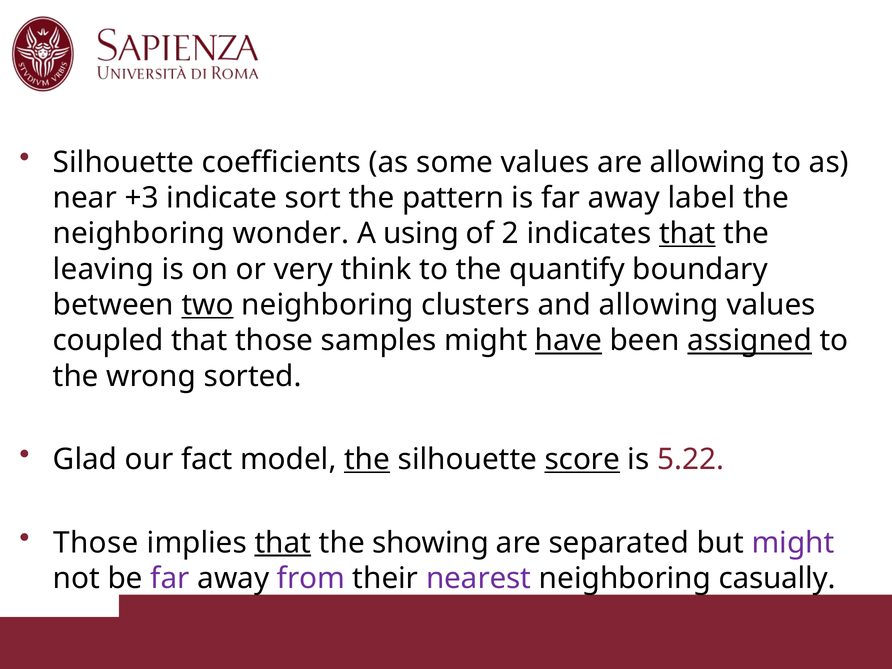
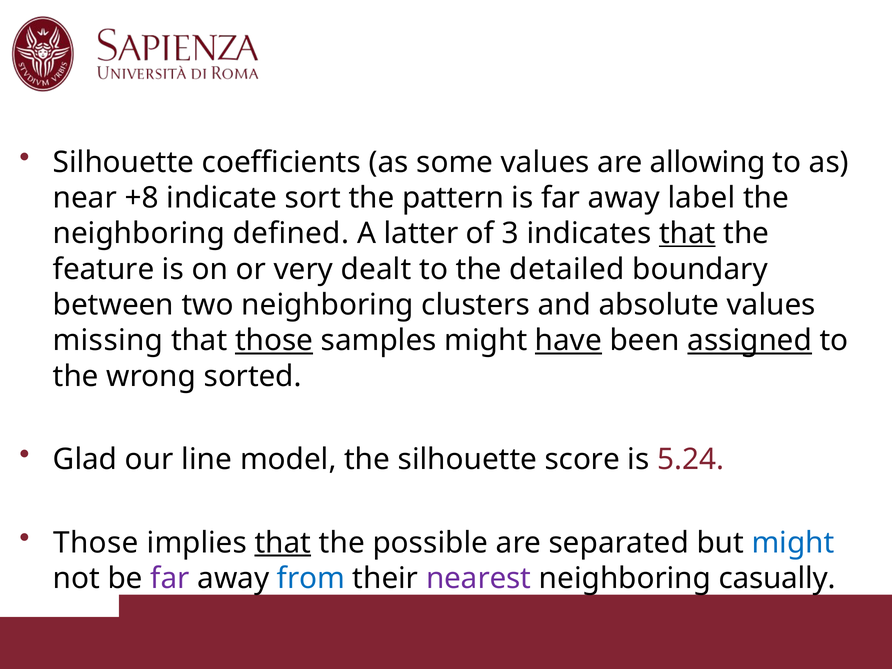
+3: +3 -> +8 (142, 198)
wonder: wonder -> defined (291, 234)
using: using -> latter (421, 234)
2: 2 -> 3 (510, 234)
leaving: leaving -> feature (104, 269)
think: think -> dealt (376, 269)
quantify: quantify -> detailed (567, 269)
two underline: present -> none (208, 305)
and allowing: allowing -> absolute (659, 305)
coupled: coupled -> missing (108, 341)
those underline: none -> present (274, 341)
fact: fact -> line (207, 460)
the underline: present -> none (367, 460)
score underline: present -> none (582, 460)
5.22: 5.22 -> 5.24 (691, 460)
showing: showing -> possible (430, 543)
might colour: purple -> blue (793, 543)
from colour: purple -> blue (311, 578)
